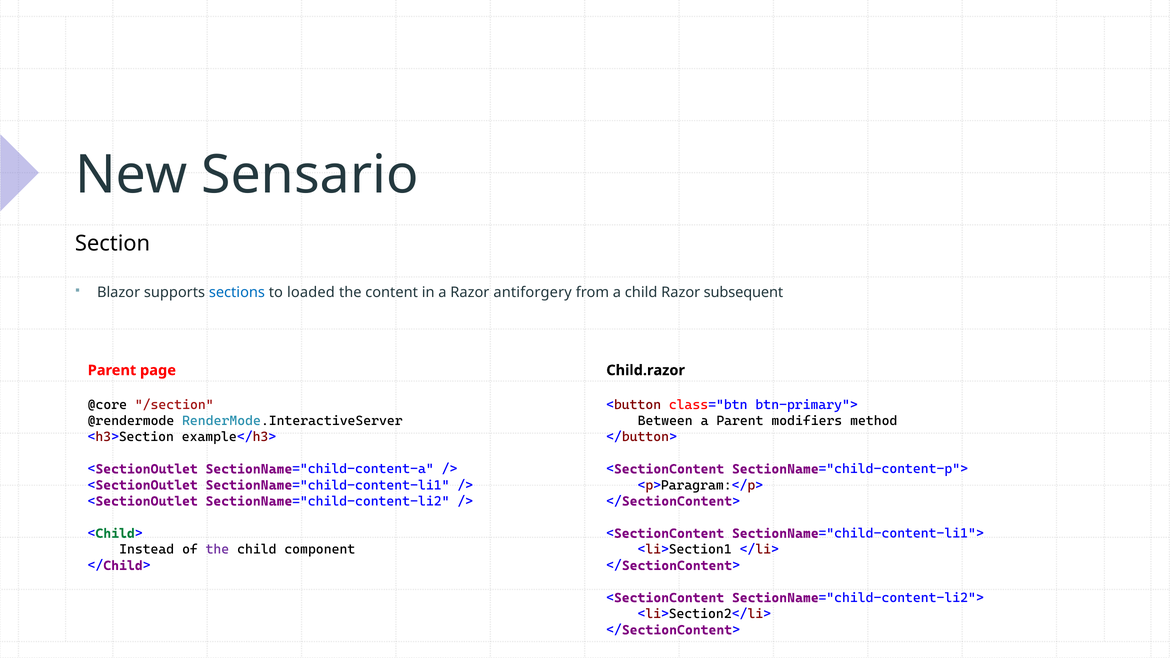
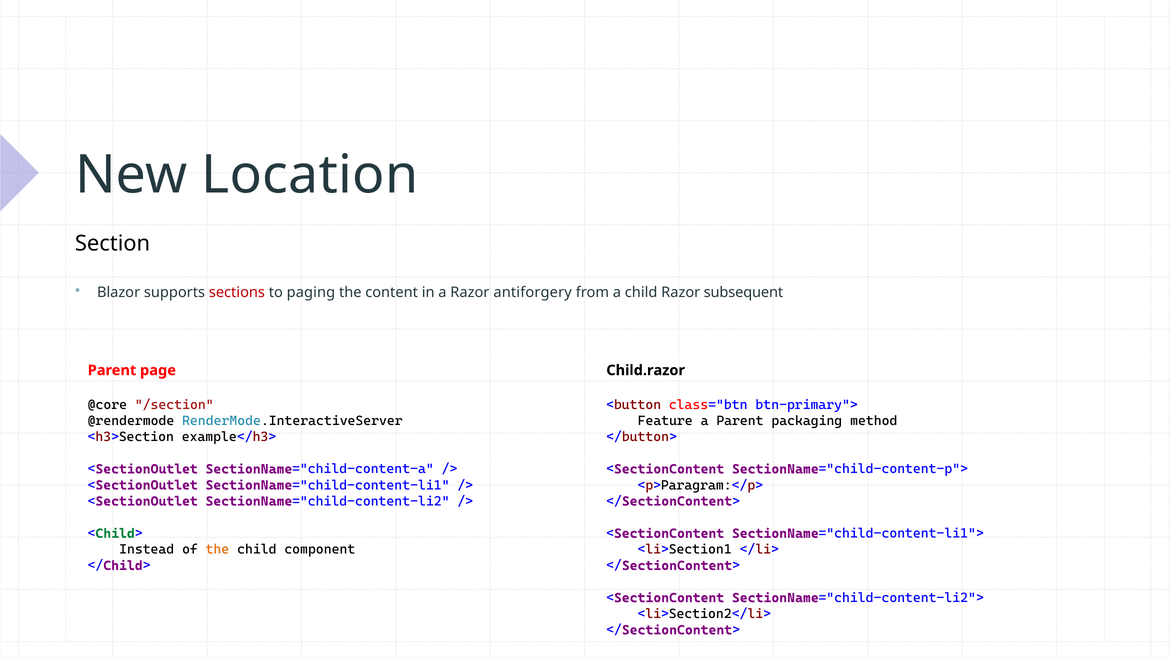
Sensario: Sensario -> Location (310, 175)
sections colour: blue -> red (237, 293)
loaded: loaded -> paging (311, 293)
Between: Between -> Feature (665, 421)
modifiers: modifiers -> packaging (807, 421)
the colour: purple -> orange (217, 550)
